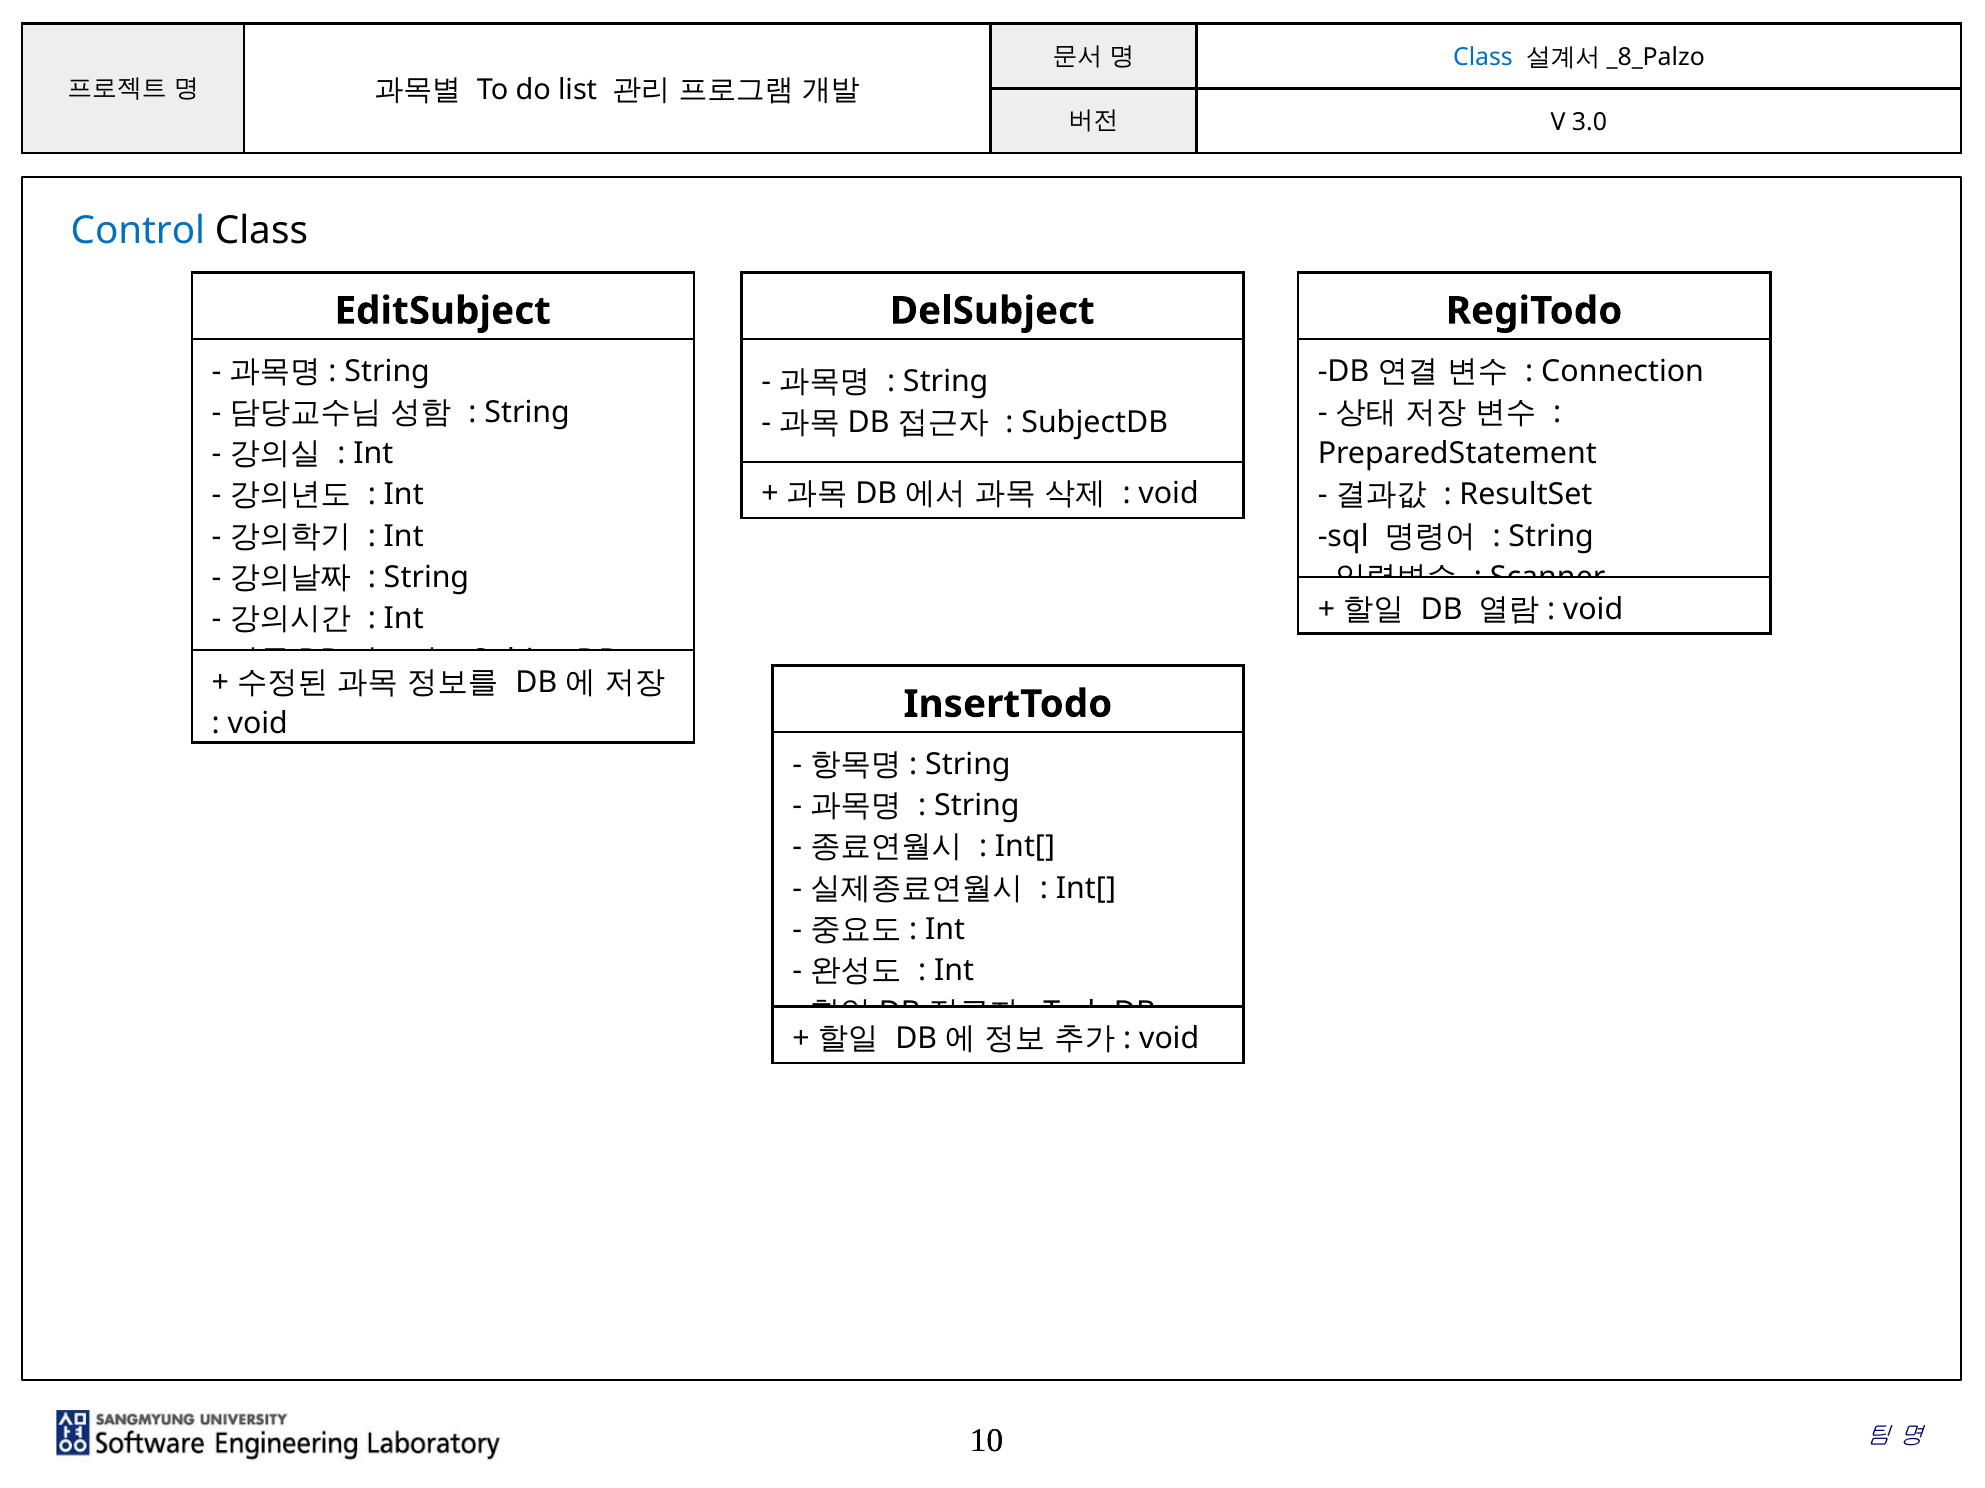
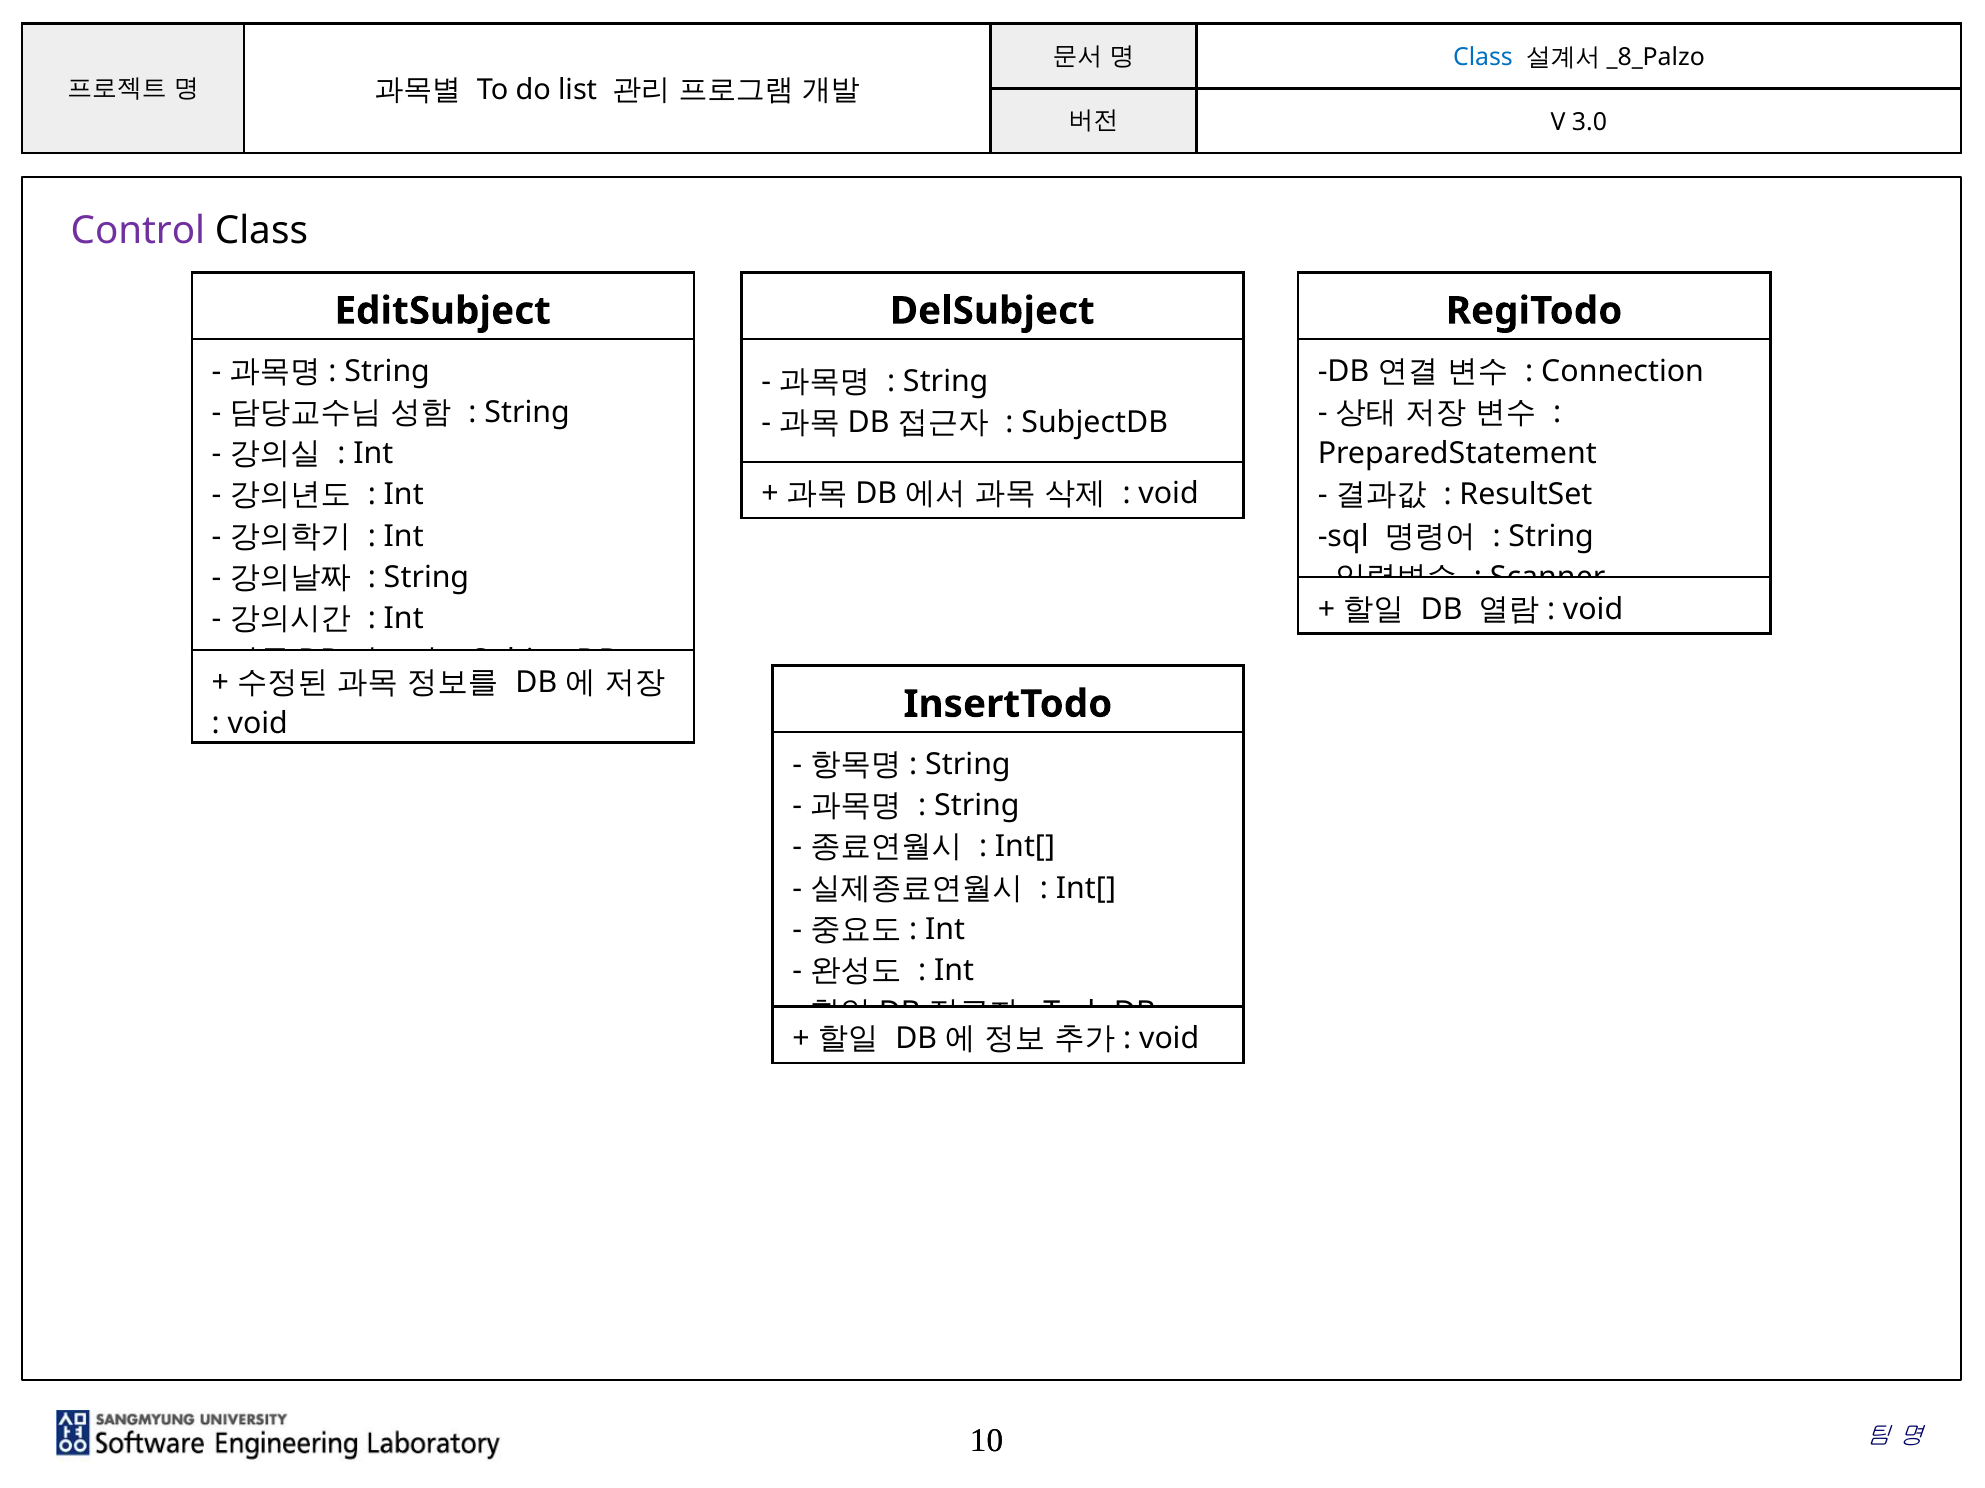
Control colour: blue -> purple (138, 231)
